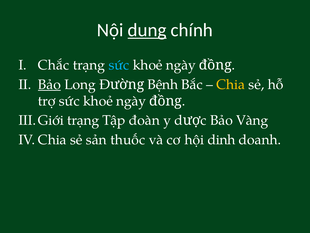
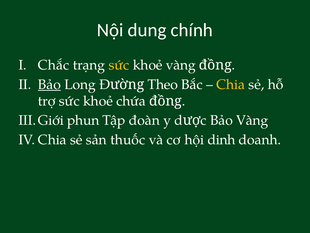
dung underline: present -> none (147, 30)
sức colour: light blue -> yellow (119, 65)
ngày: ngày -> vàng (181, 65)
Bệnh: Bệnh -> Theo (163, 84)
trợ sức khoẻ ngày: ngày -> chứa (131, 101)
trạng: trạng -> phun (83, 120)
